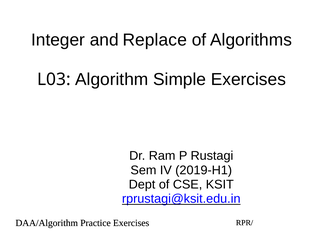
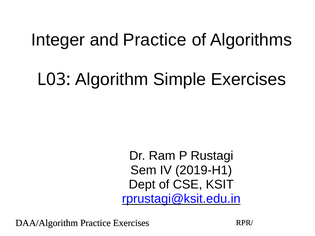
and Replace: Replace -> Practice (155, 40)
